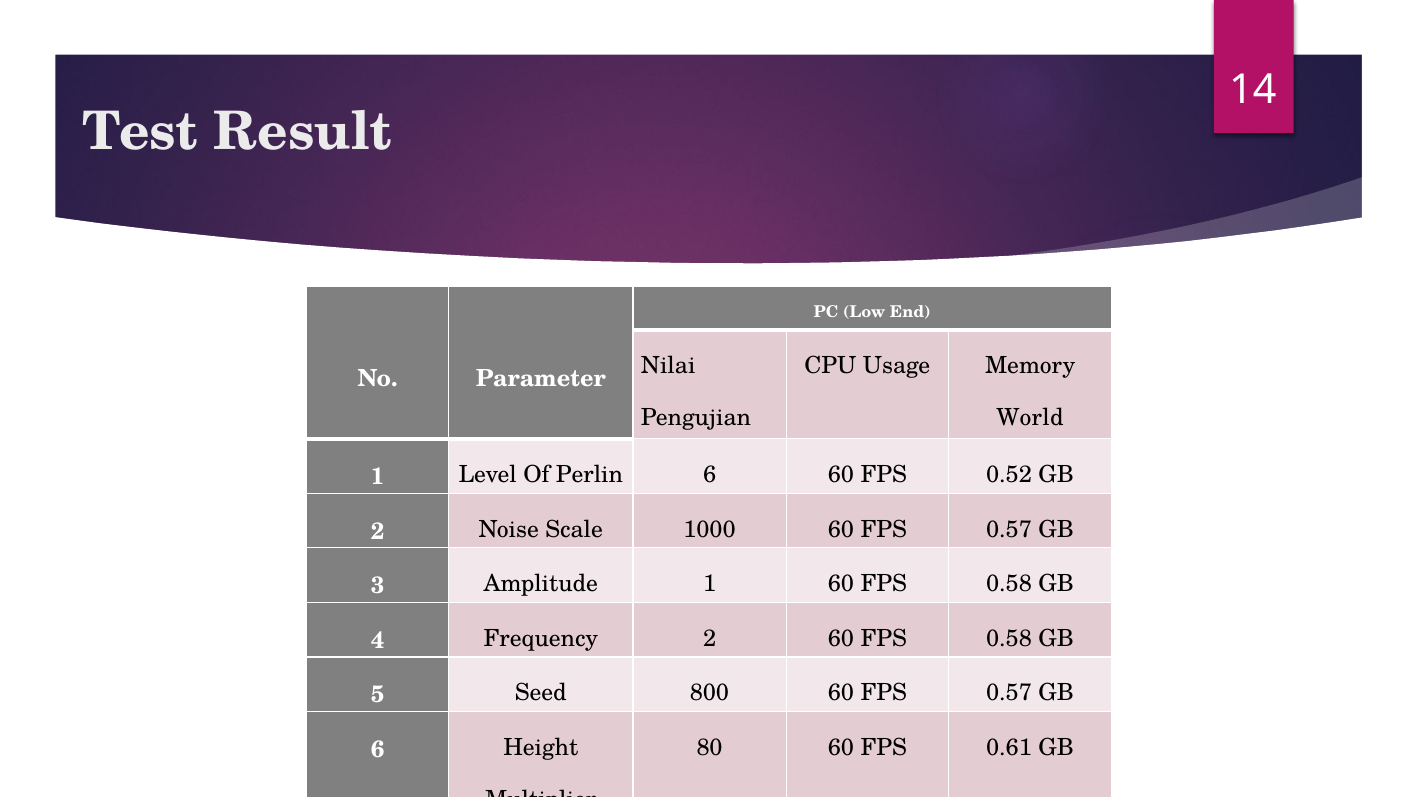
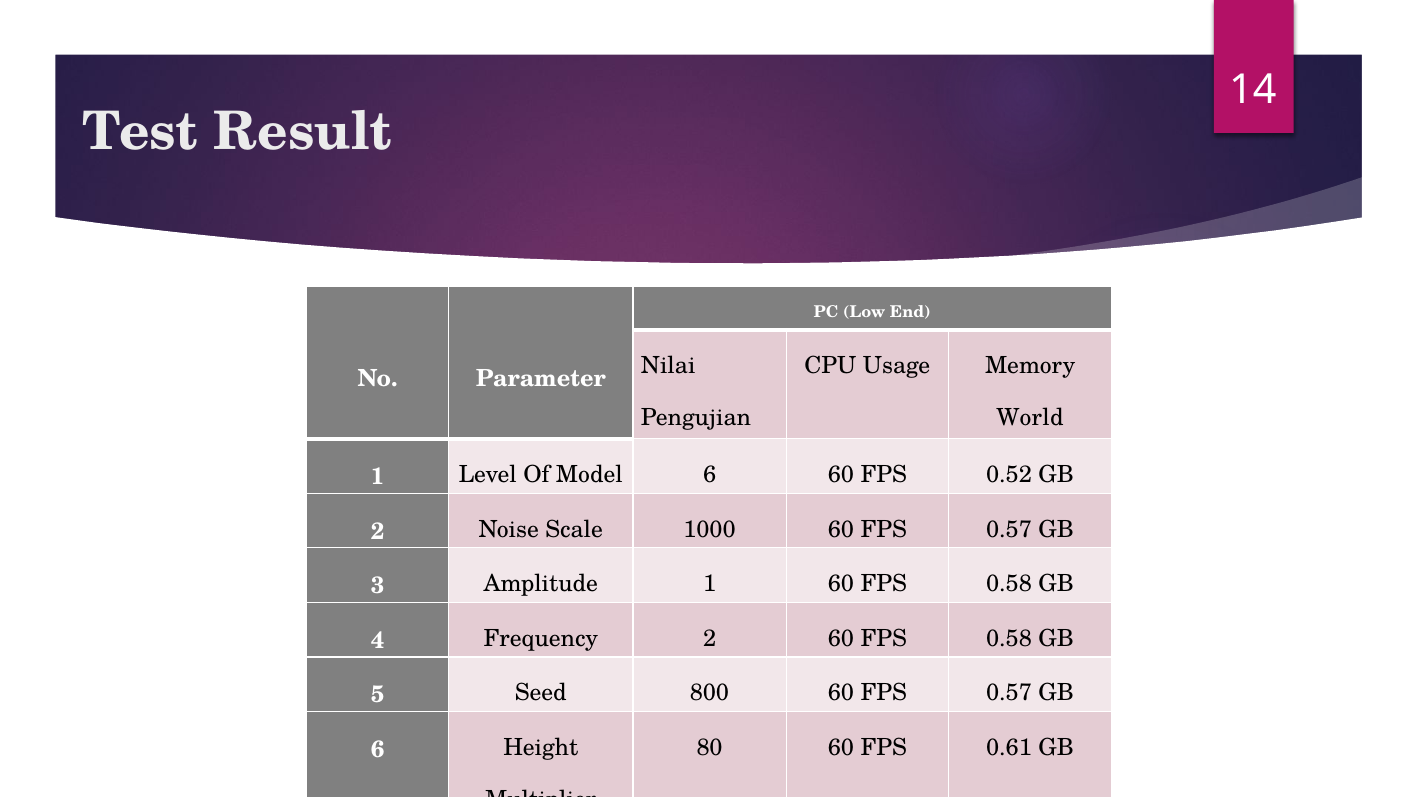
Perlin: Perlin -> Model (589, 475)
